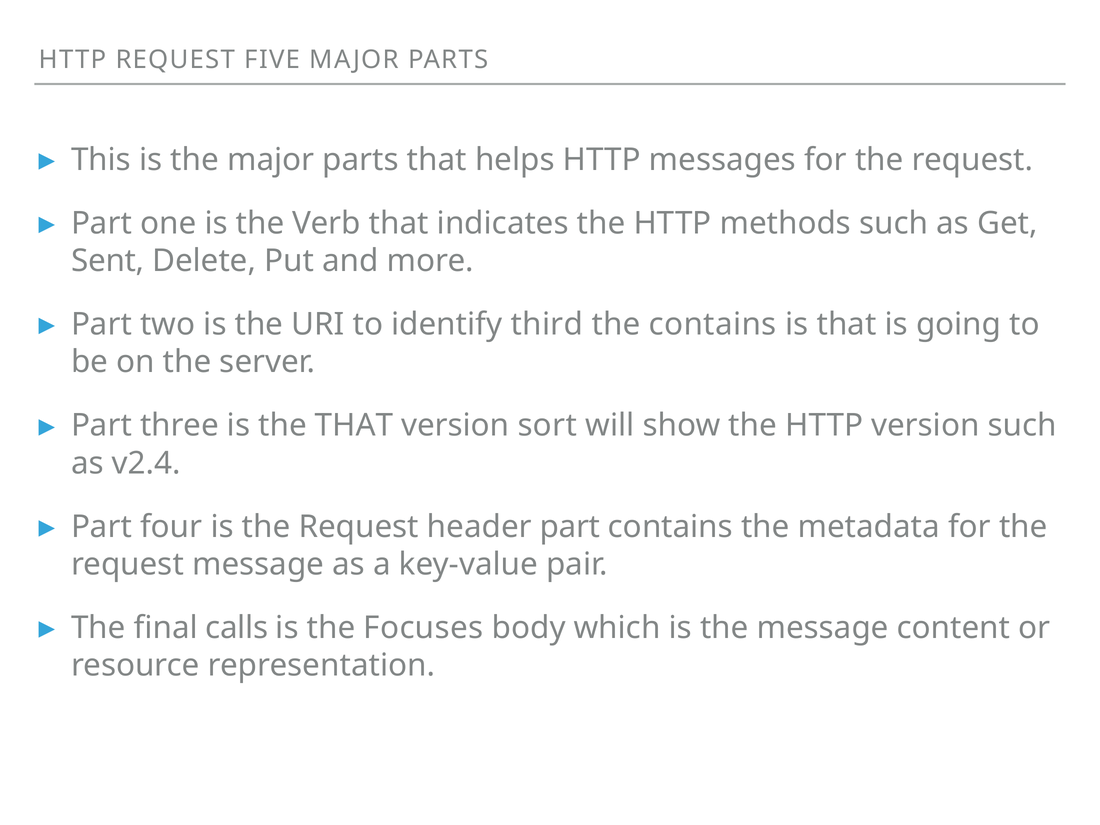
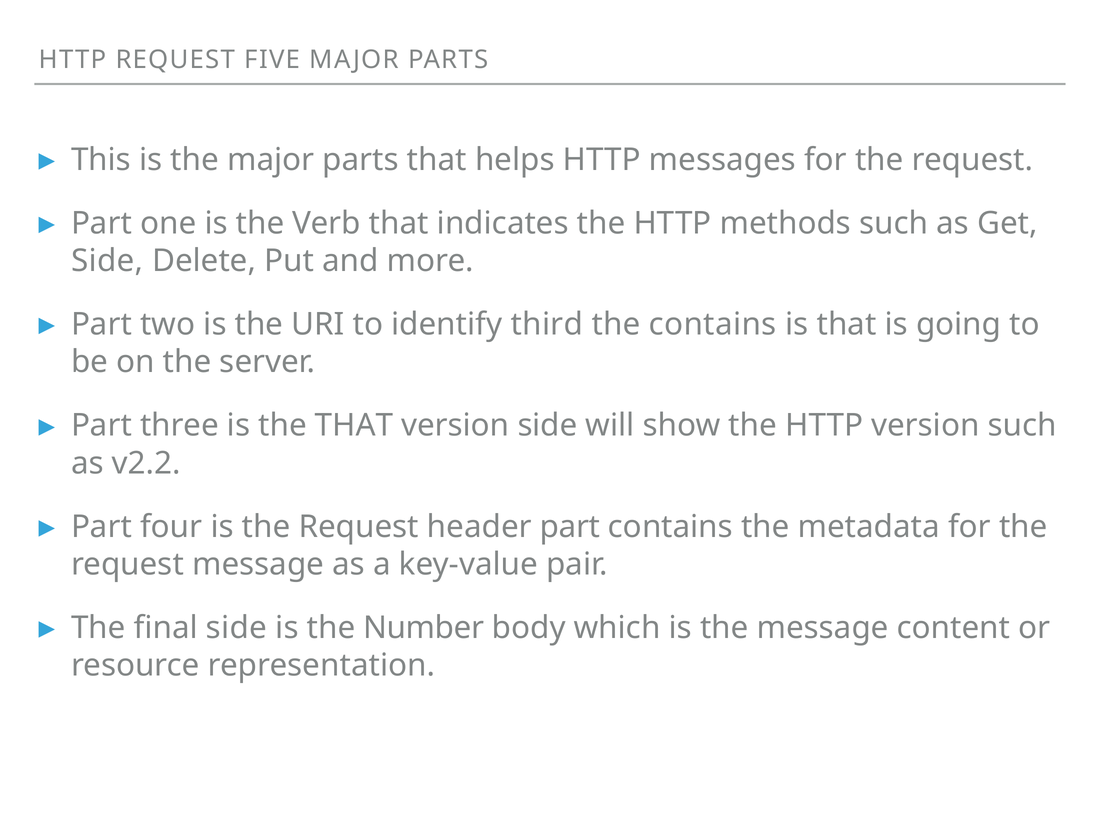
Sent: Sent -> Side (107, 261)
version sort: sort -> side (548, 426)
v2.4: v2.4 -> v2.2 (146, 463)
final calls: calls -> side (236, 628)
Focuses: Focuses -> Number (424, 628)
